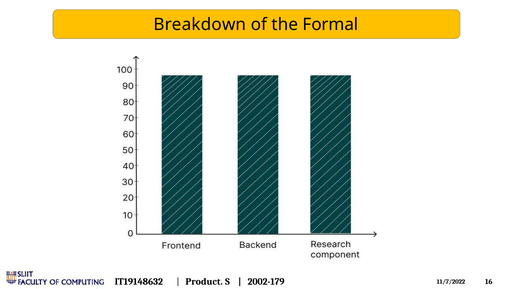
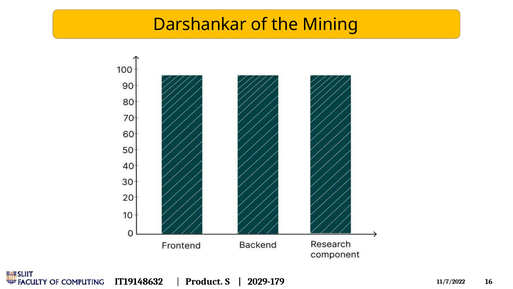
Breakdown: Breakdown -> Darshankar (200, 24)
Formal: Formal -> Mining (330, 24)
2002-179: 2002-179 -> 2029-179 (266, 281)
